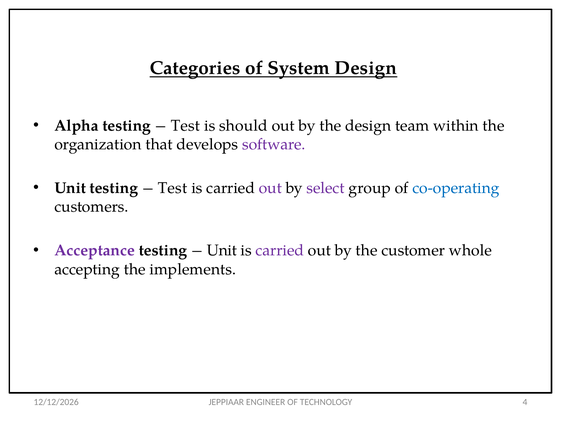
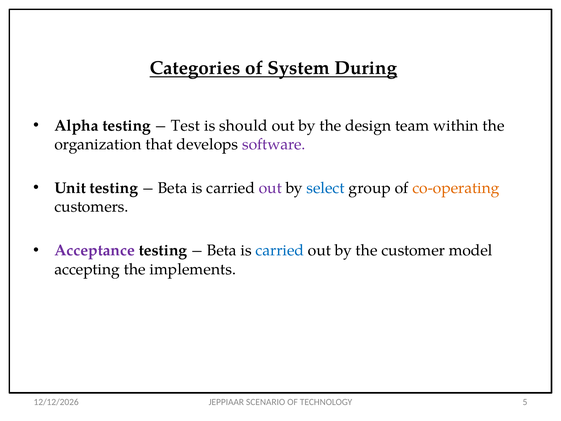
System Design: Design -> During (366, 68)
Test: Test -> Beta (173, 188)
select colour: purple -> blue (325, 188)
co-operating colour: blue -> orange (456, 188)
Unit: Unit -> Beta (222, 250)
carried colour: purple -> blue (280, 250)
whole: whole -> model (471, 250)
ENGINEER: ENGINEER -> SCENARIO (266, 402)
4: 4 -> 5 (525, 402)
